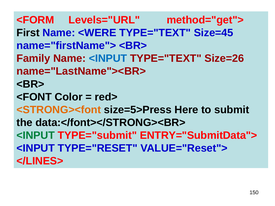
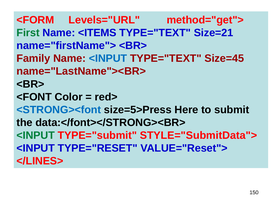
First colour: black -> green (28, 33)
<WERE: <WERE -> <ITEMS (97, 33)
Size=45: Size=45 -> Size=21 (214, 33)
Size=26: Size=26 -> Size=45 (224, 59)
<STRONG><font colour: orange -> blue (59, 110)
ENTRY="SubmitData">: ENTRY="SubmitData"> -> STYLE="SubmitData"> (198, 136)
